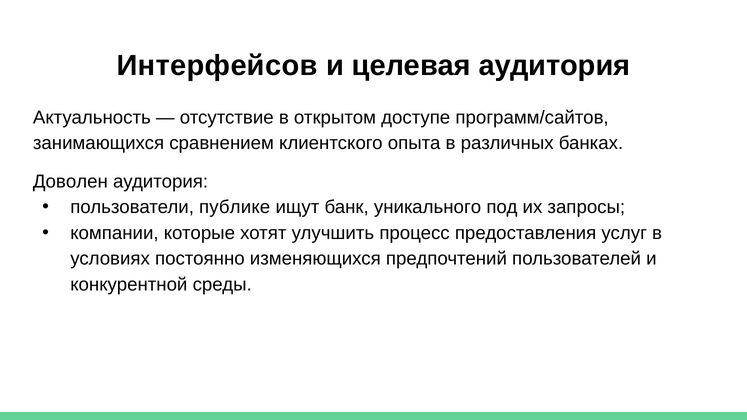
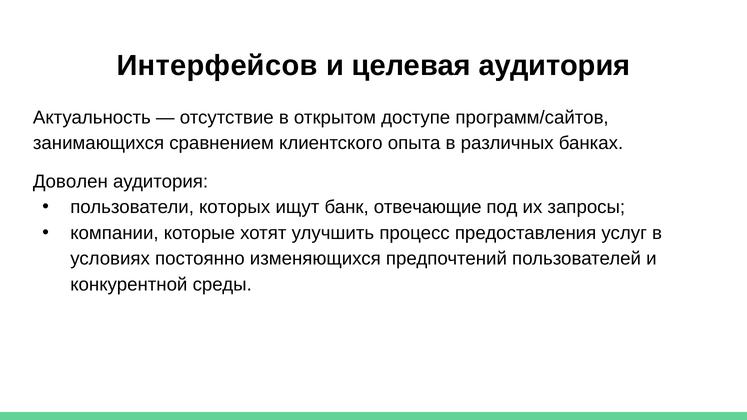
публике: публике -> которых (235, 207)
уникального: уникального -> отвечающие (428, 207)
